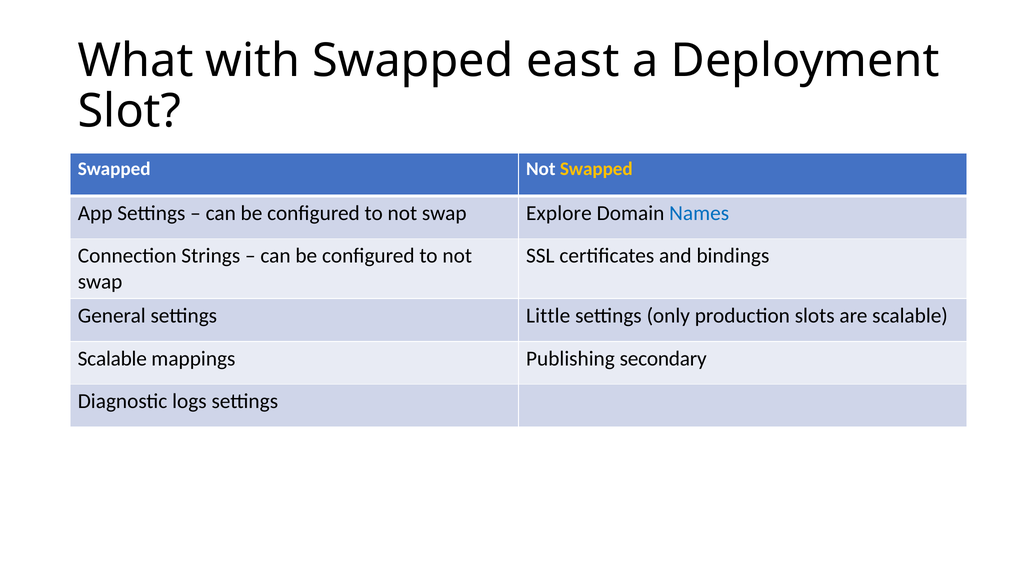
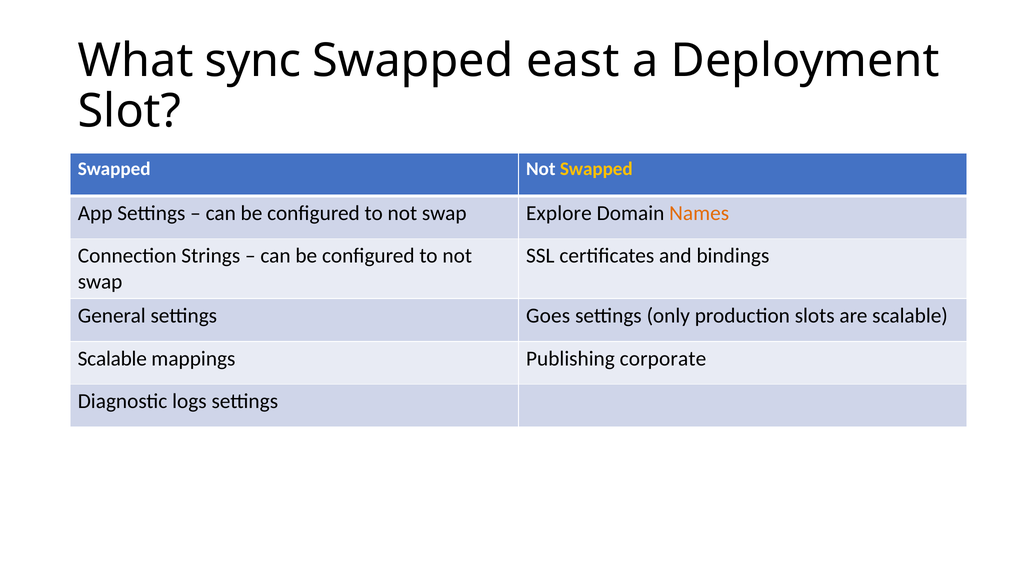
with: with -> sync (253, 61)
Names colour: blue -> orange (699, 213)
Little: Little -> Goes (548, 315)
secondary: secondary -> corporate (663, 358)
